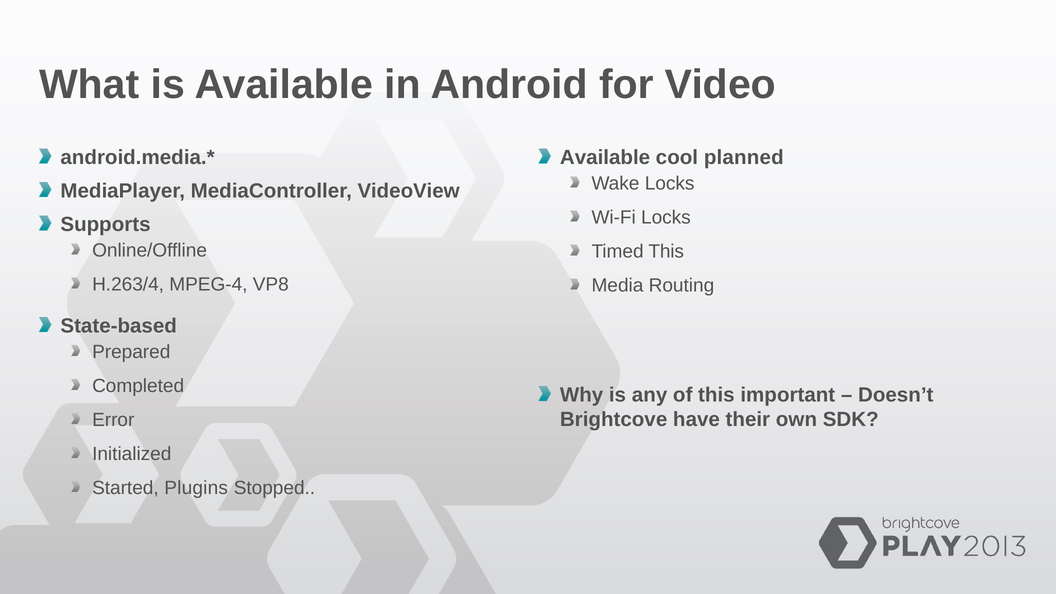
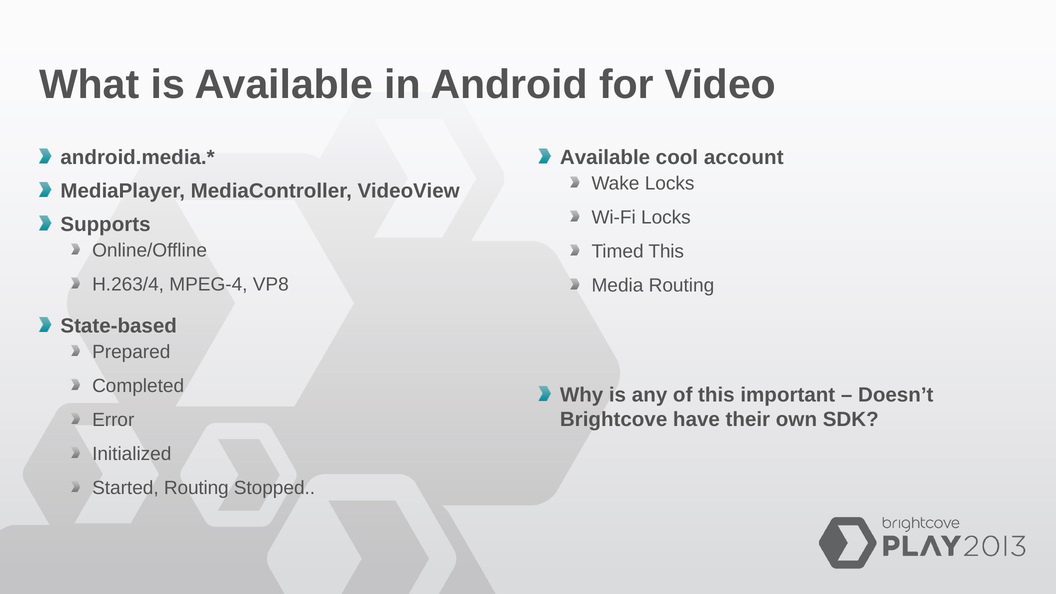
planned: planned -> account (744, 157)
Started Plugins: Plugins -> Routing (196, 488)
